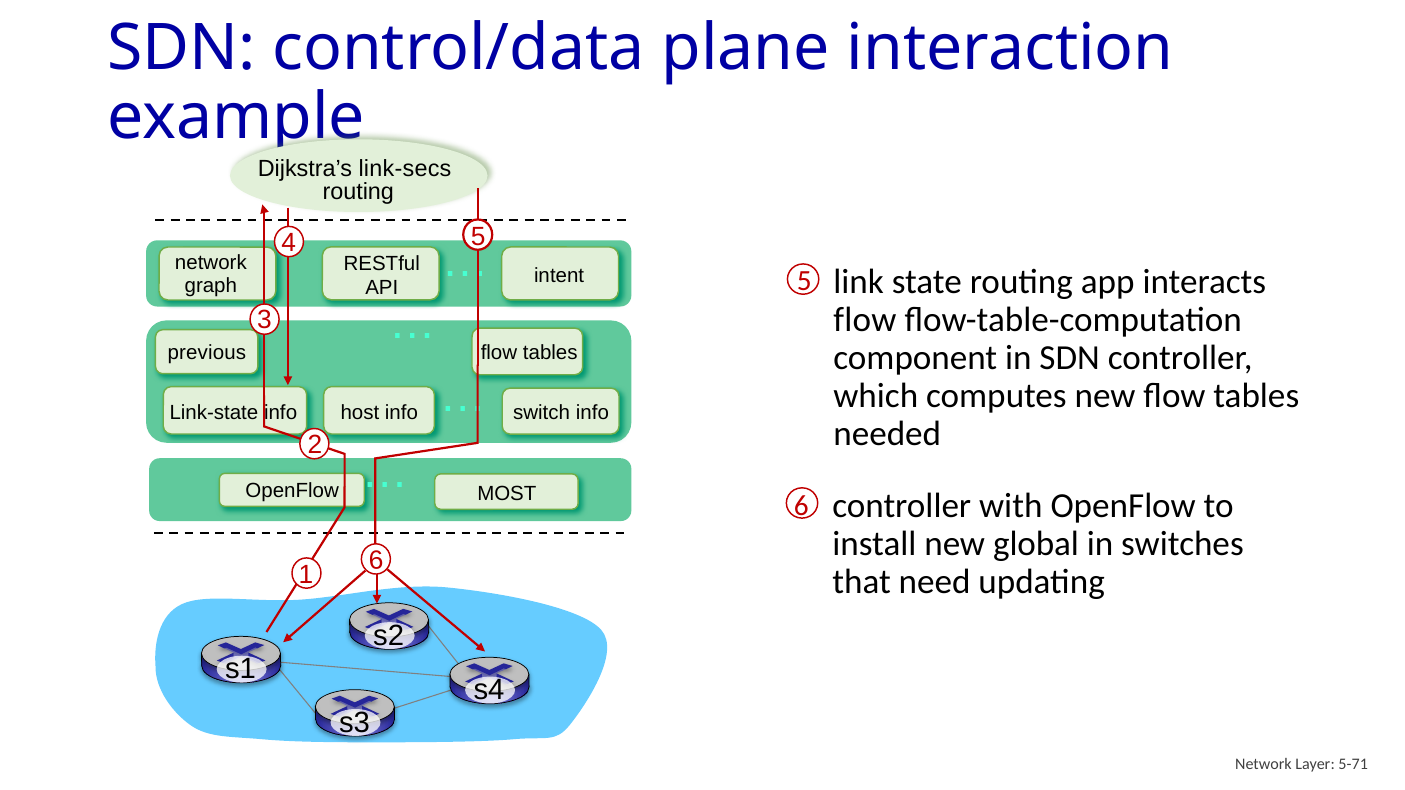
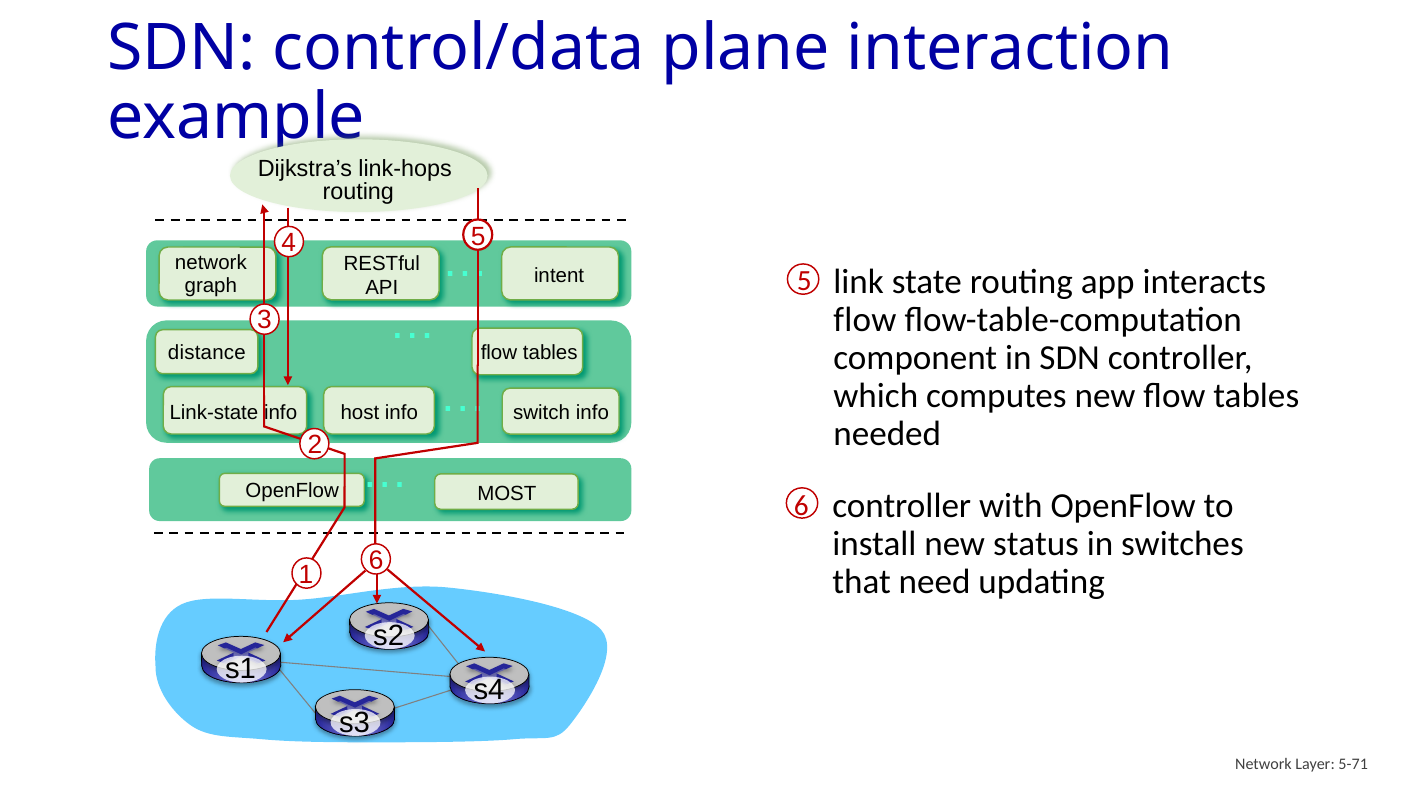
link-secs: link-secs -> link-hops (405, 169)
previous: previous -> distance (207, 352)
global: global -> status (1036, 544)
